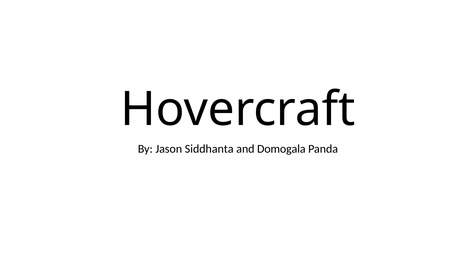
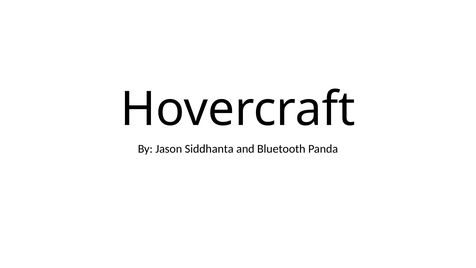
Domogala: Domogala -> Bluetooth (281, 149)
